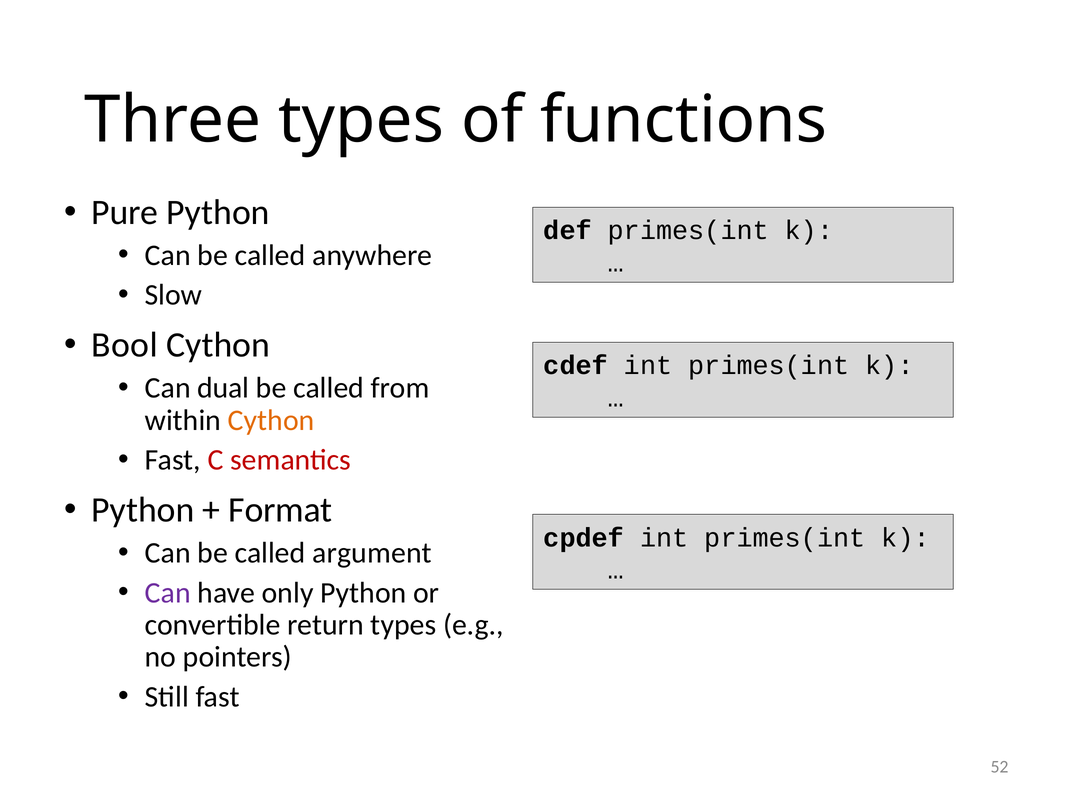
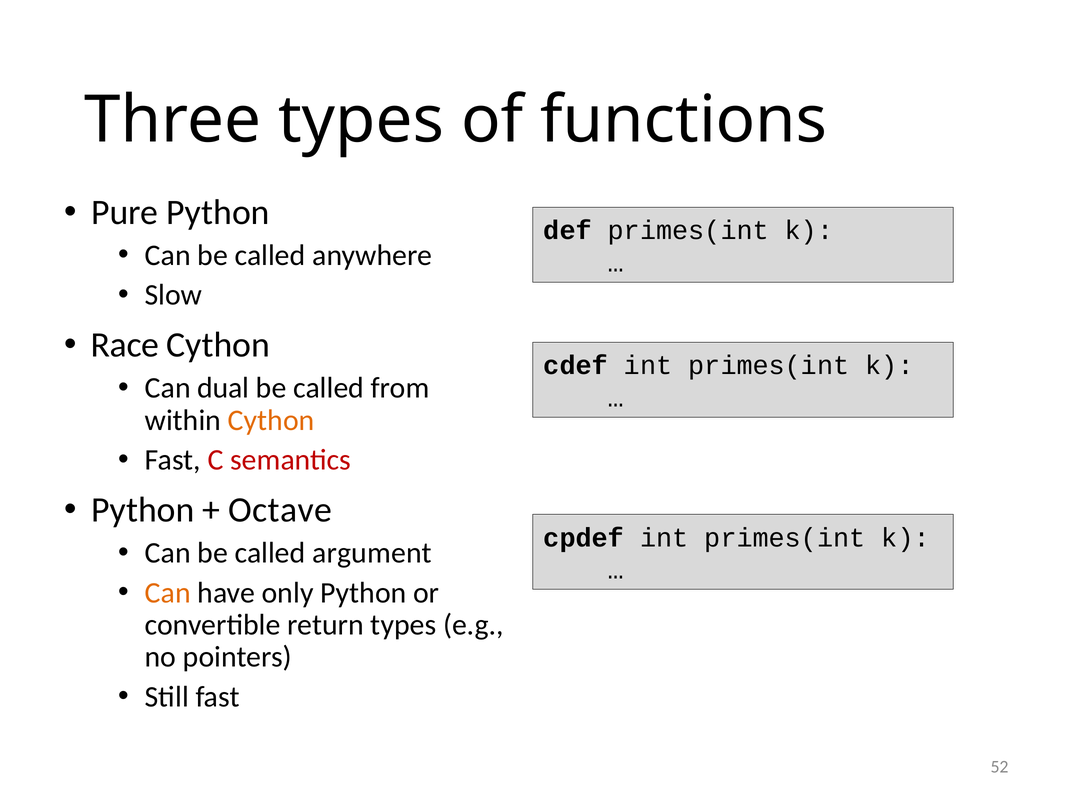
Bool: Bool -> Race (125, 345)
Format: Format -> Octave (280, 510)
Can colour: purple -> orange (168, 592)
